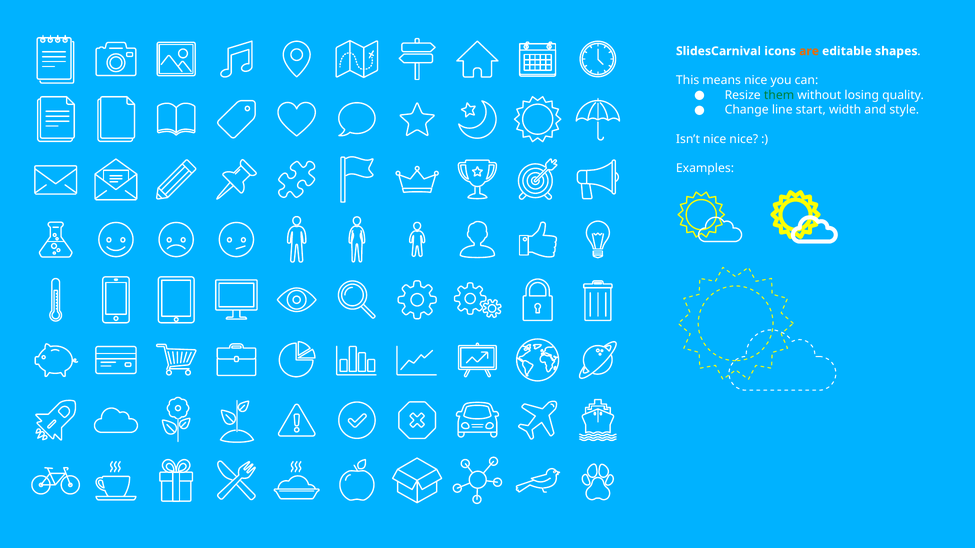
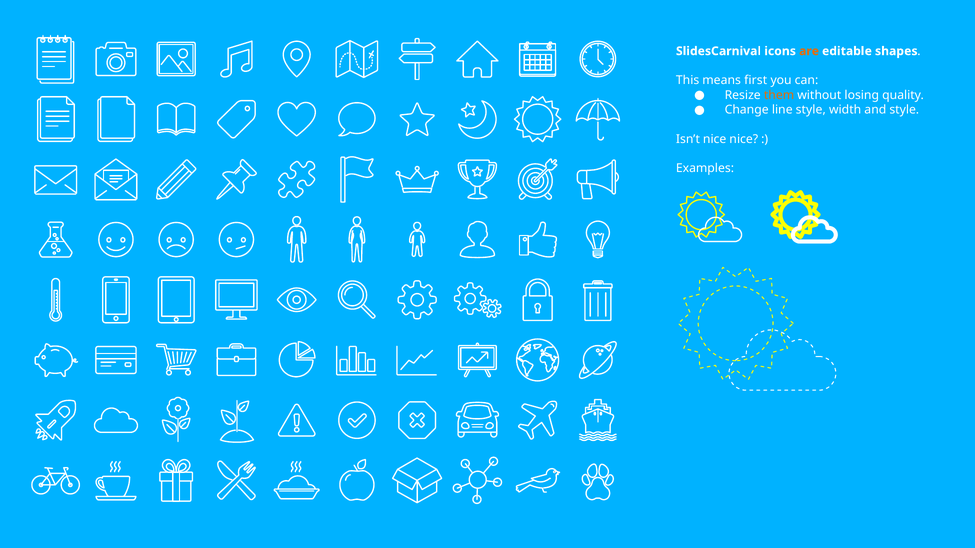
means nice: nice -> first (756, 80)
them colour: green -> orange (779, 95)
line start: start -> style (811, 110)
